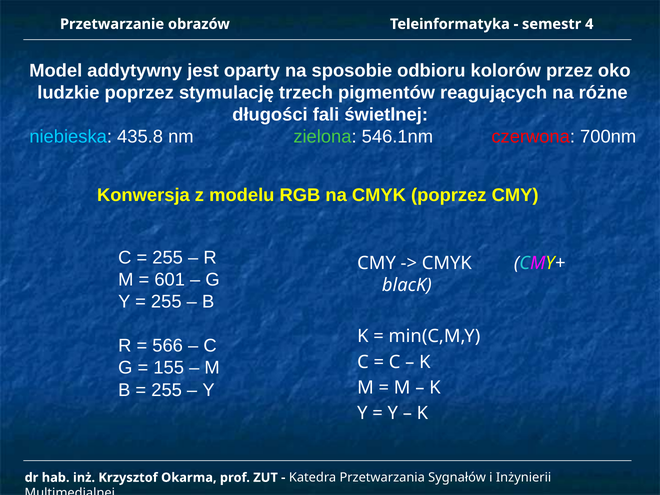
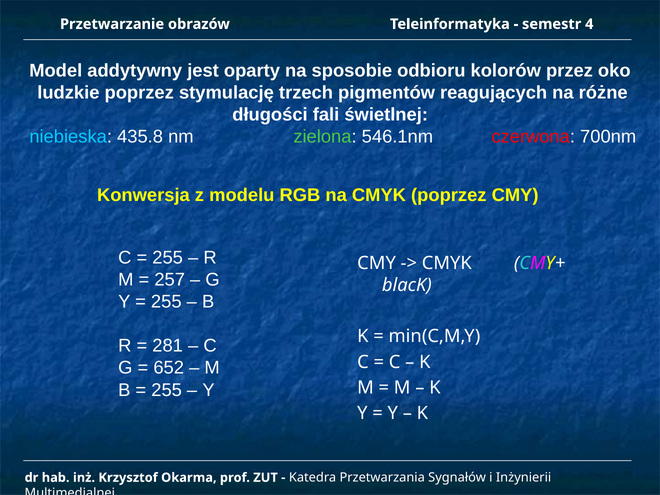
601: 601 -> 257 (170, 280)
566: 566 -> 281 (168, 346)
155: 155 -> 652 (169, 368)
